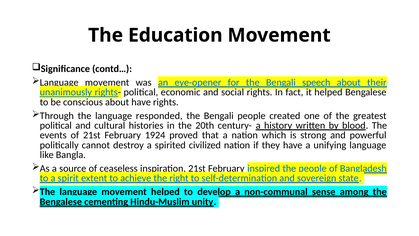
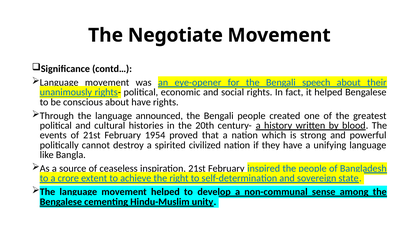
Education: Education -> Negotiate (175, 35)
responded: responded -> announced (159, 116)
1924: 1924 -> 1954 (155, 135)
spirit: spirit -> crore (68, 178)
